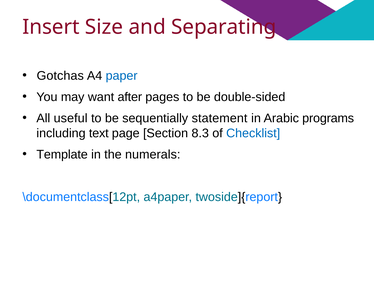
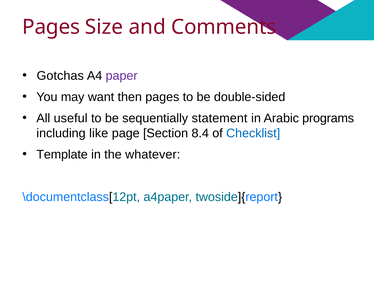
Insert: Insert -> Pages (51, 27)
Separating: Separating -> Comments (224, 27)
paper colour: blue -> purple (122, 76)
after: after -> then (130, 97)
text: text -> like (99, 133)
8.3: 8.3 -> 8.4 (200, 133)
numerals: numerals -> whatever (153, 154)
